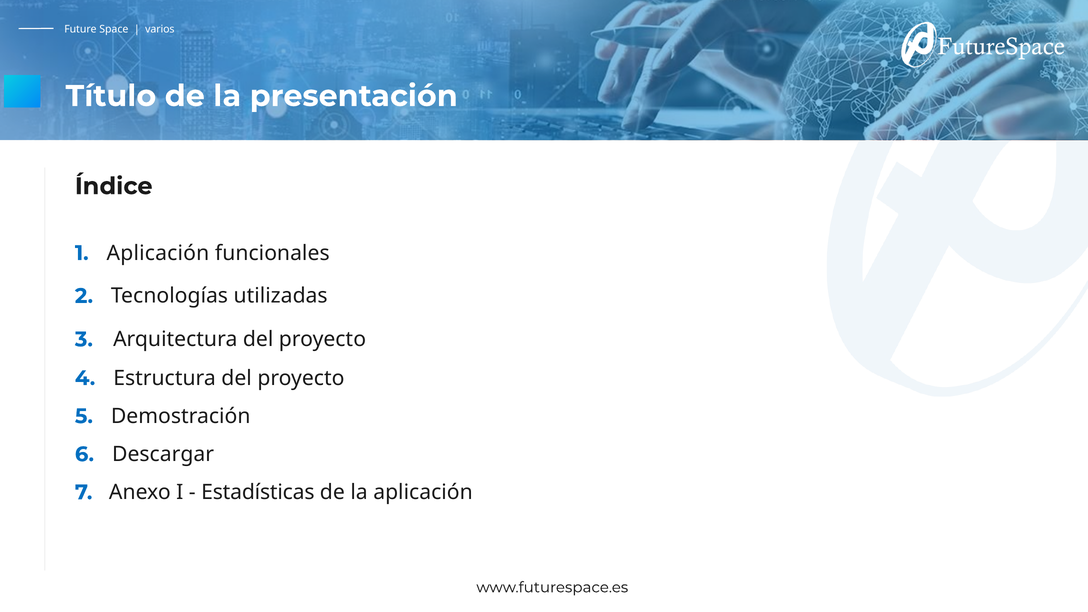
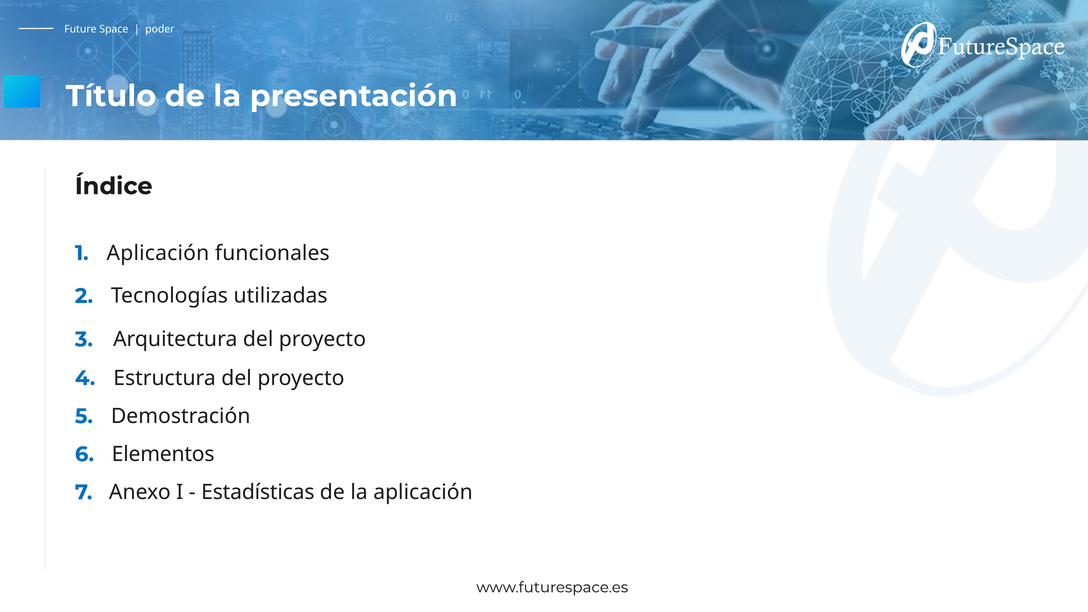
varios: varios -> poder (160, 29)
Descargar: Descargar -> Elementos (163, 454)
